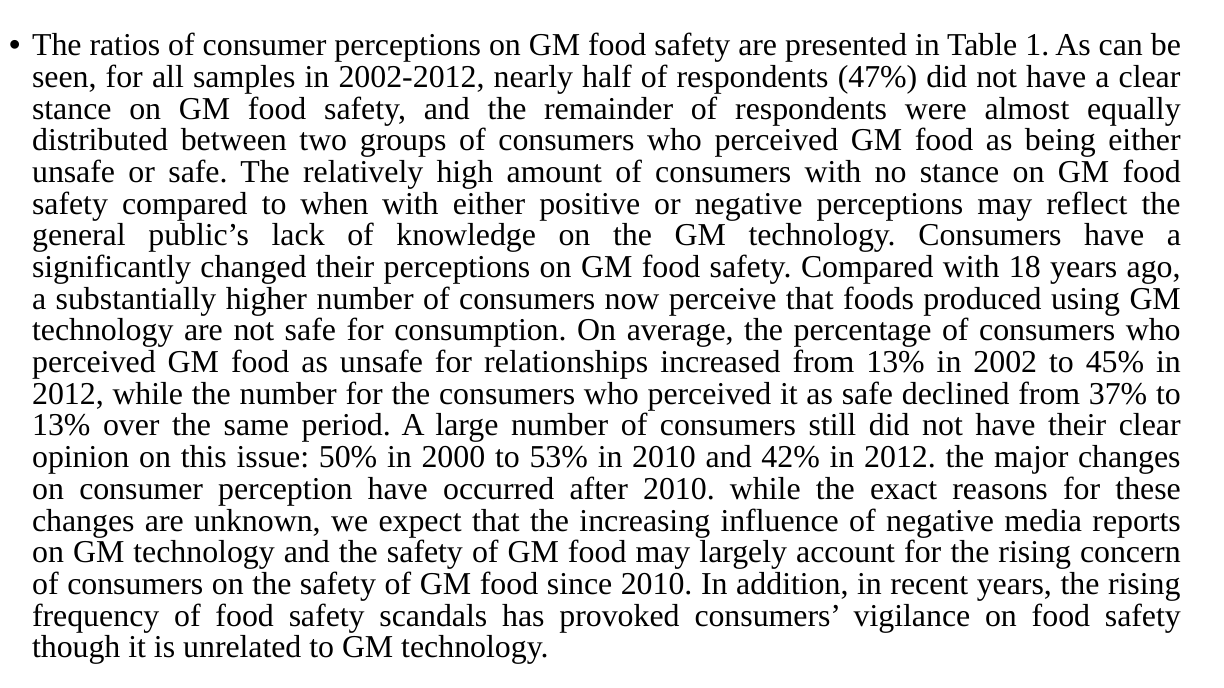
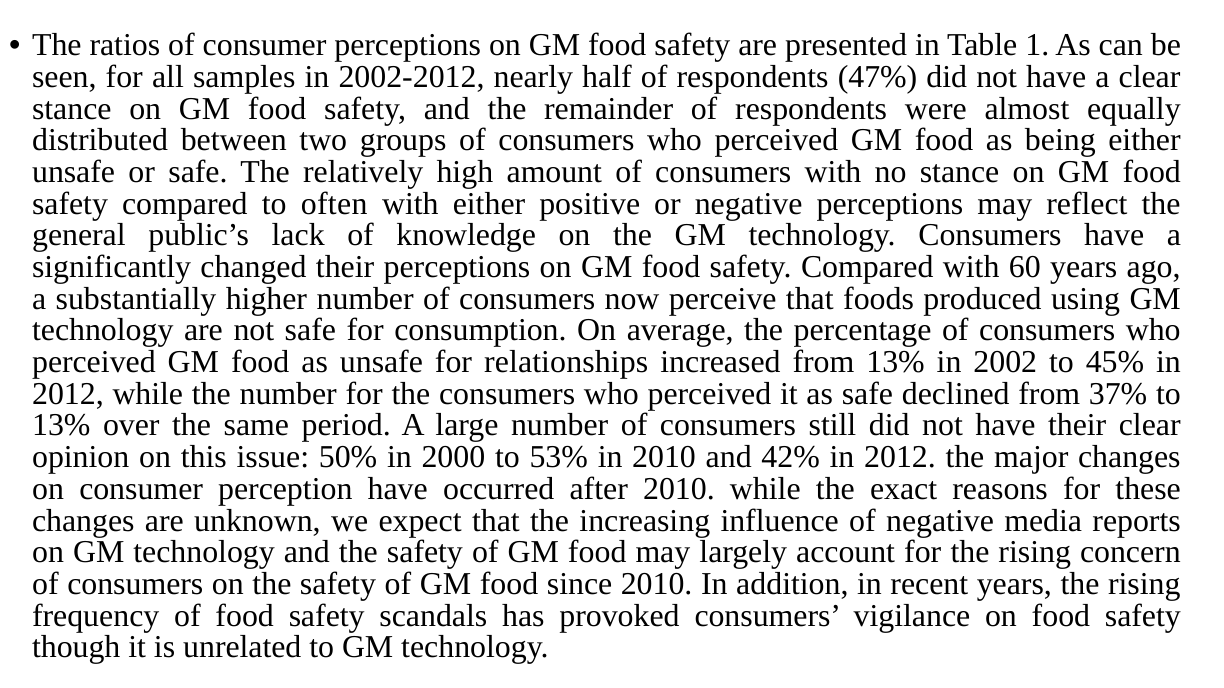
when: when -> often (334, 204)
18: 18 -> 60 (1025, 267)
